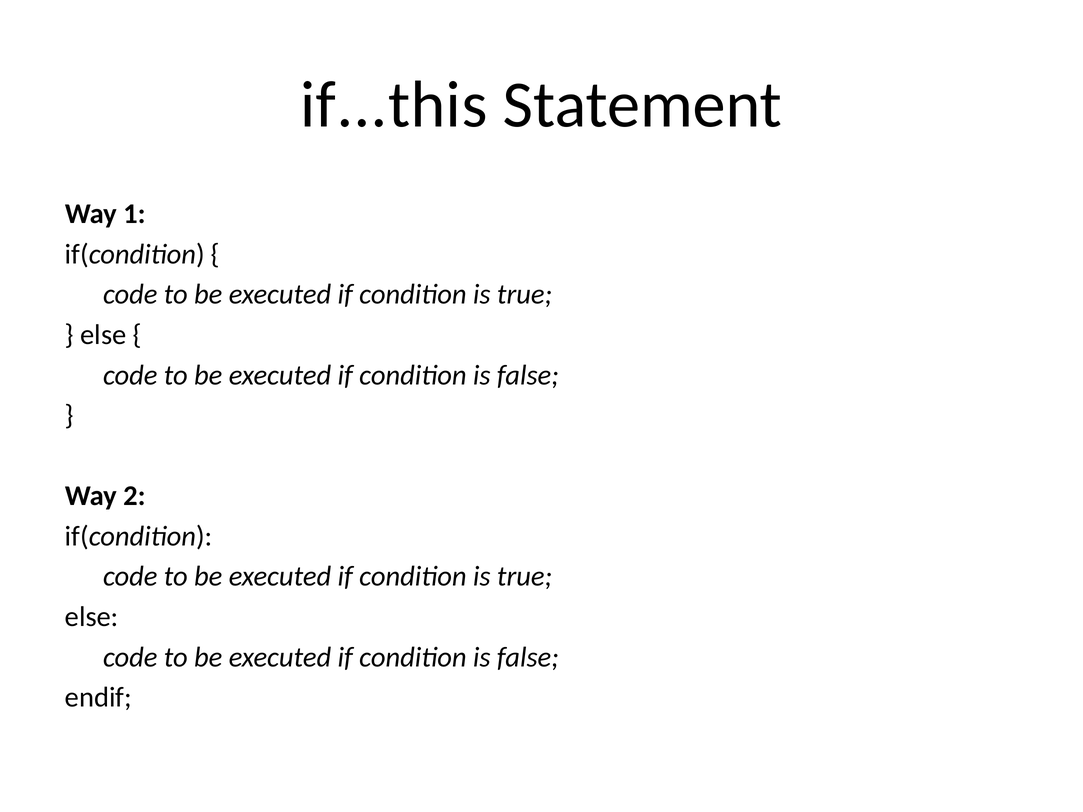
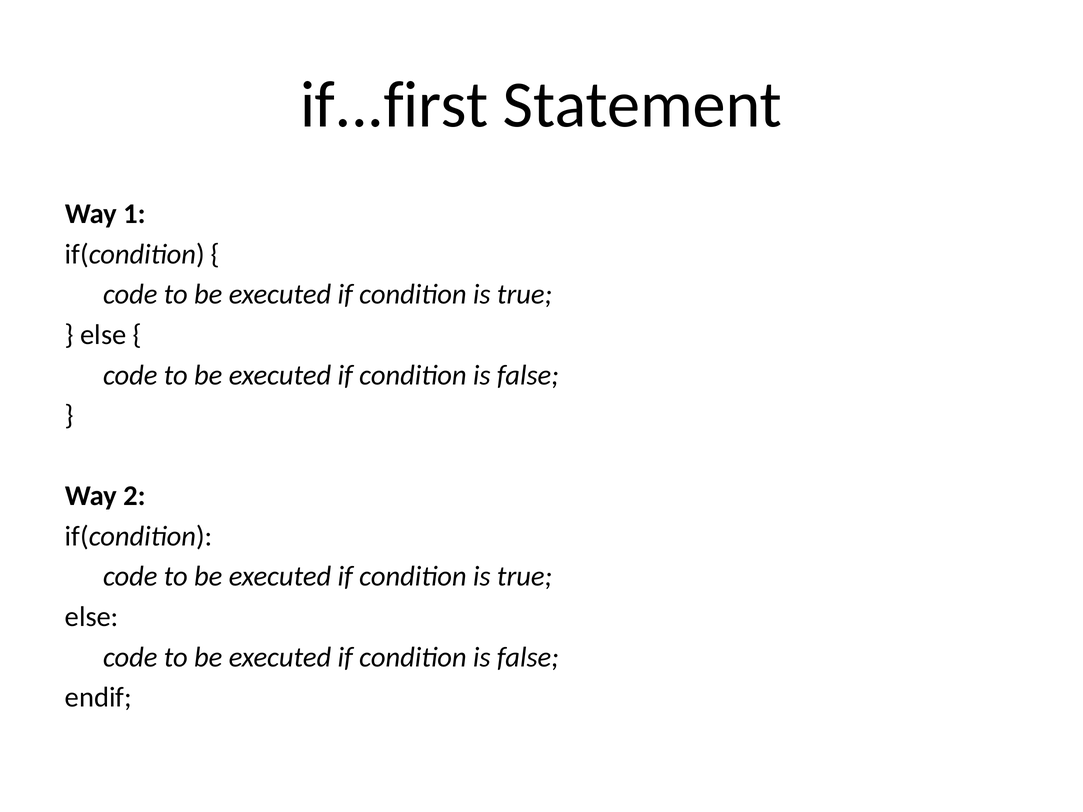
if...this: if...this -> if...first (394, 105)
